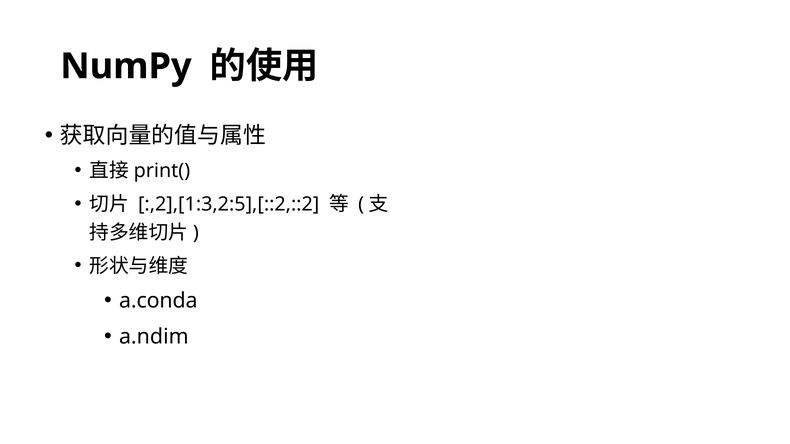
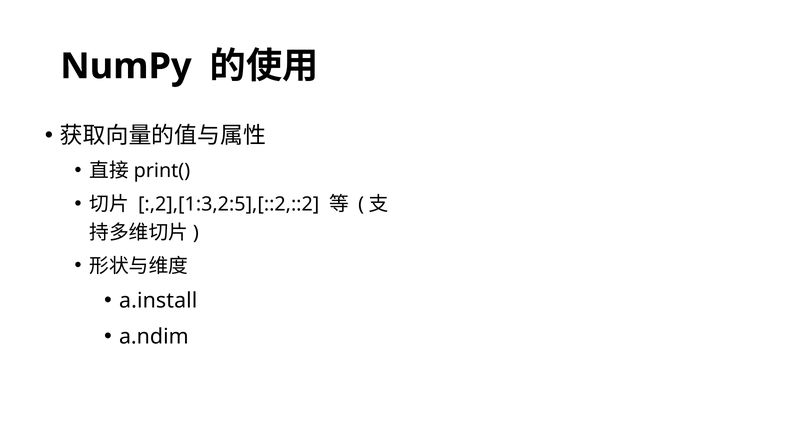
a.conda: a.conda -> a.install (158, 301)
